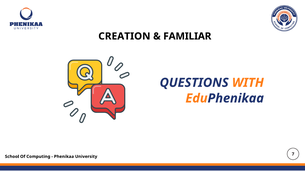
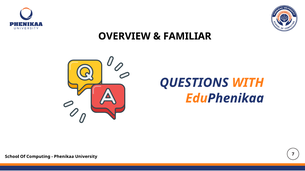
CREATION: CREATION -> OVERVIEW (124, 36)
